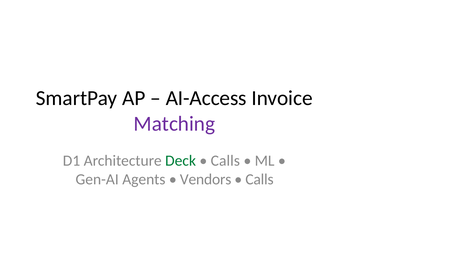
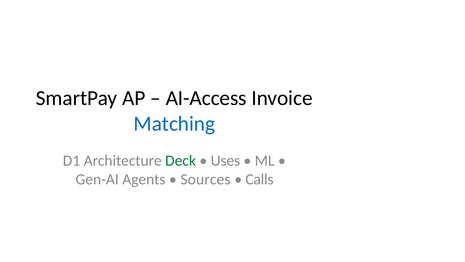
Matching colour: purple -> blue (174, 124)
Calls: Calls -> Uses (225, 160)
Vendors: Vendors -> Sources (205, 179)
